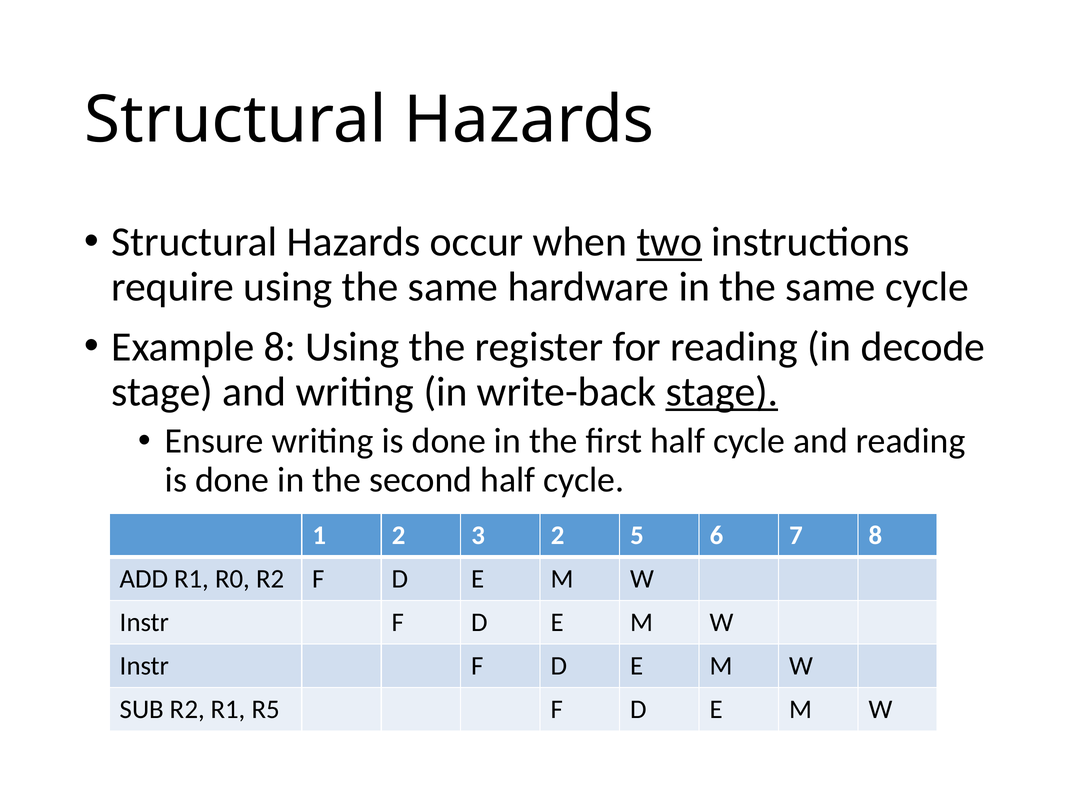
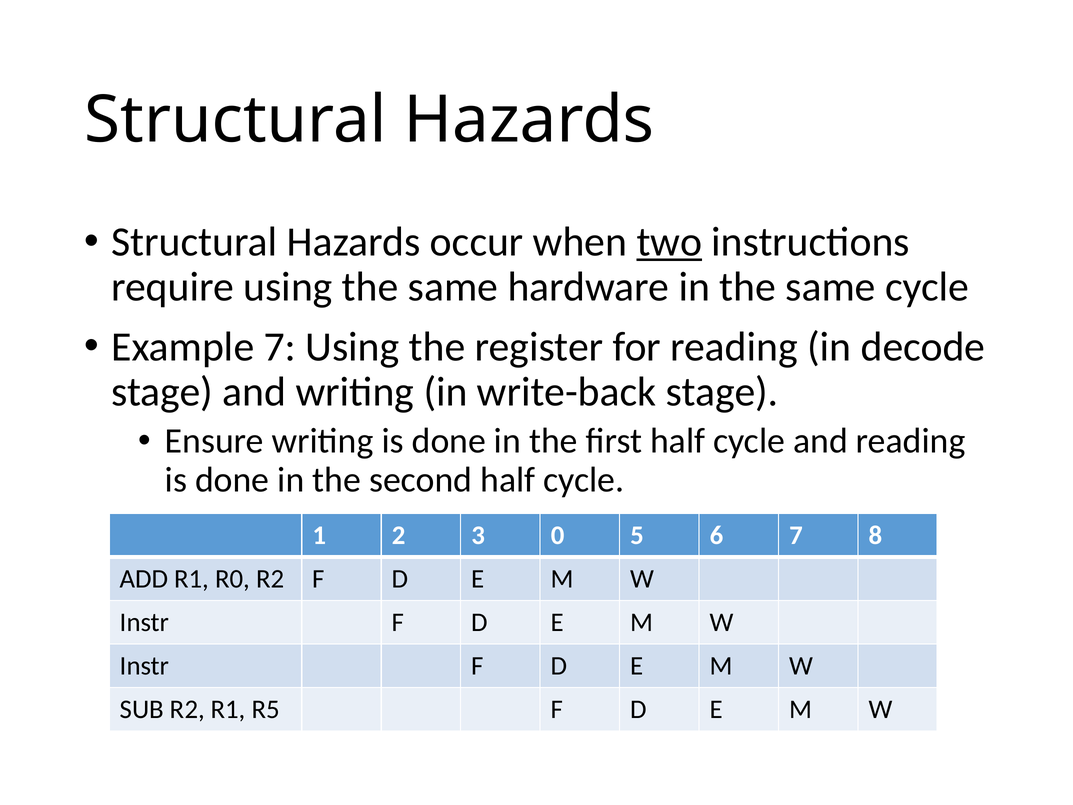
Example 8: 8 -> 7 (280, 347)
stage underline: present -> none (722, 392)
3 2: 2 -> 0 (558, 535)
